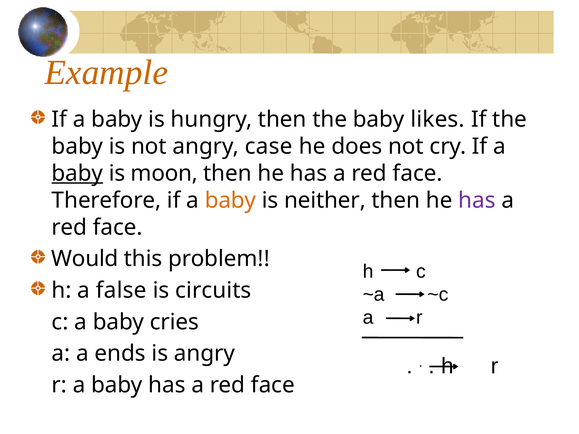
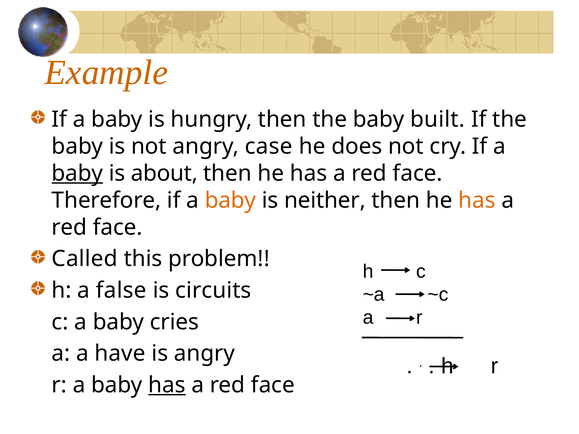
likes: likes -> built (438, 119)
moon: moon -> about (164, 173)
has colour: purple -> orange (477, 200)
Would: Would -> Called (85, 259)
ends: ends -> have (120, 354)
has underline: none -> present (167, 385)
